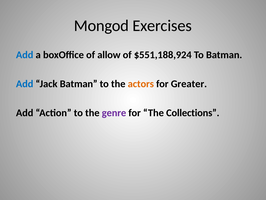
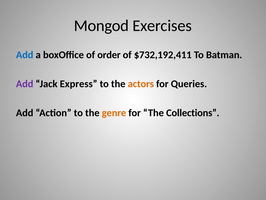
allow: allow -> order (109, 55)
$551,188,924: $551,188,924 -> $732,192,411 (163, 55)
Add colour: blue -> purple (25, 84)
Jack Batman: Batman -> Express (79, 84)
Greater: Greater -> Queries (189, 84)
genre colour: purple -> orange (114, 113)
